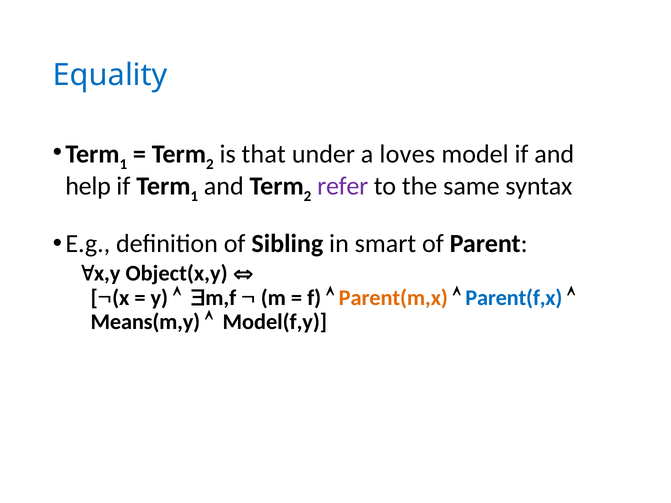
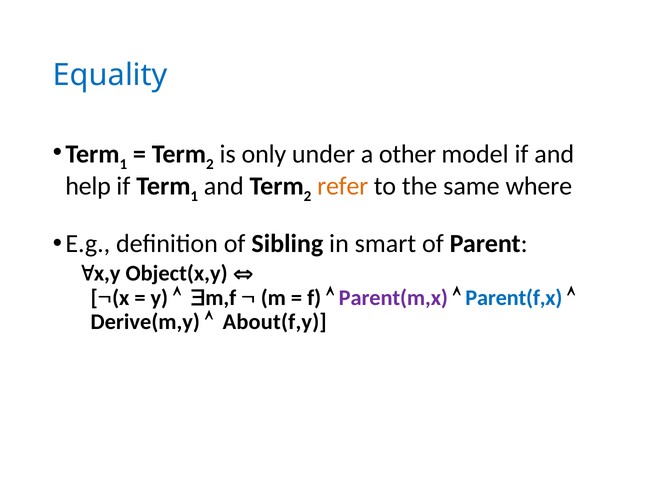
that: that -> only (264, 154)
loves: loves -> other (408, 154)
refer colour: purple -> orange (343, 186)
syntax: syntax -> where (539, 186)
Parent(m,x colour: orange -> purple (393, 298)
Means(m,y: Means(m,y -> Derive(m,y (145, 322)
Model(f,y: Model(f,y -> About(f,y (275, 322)
